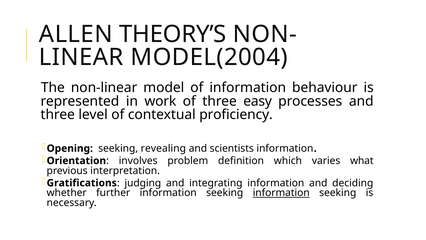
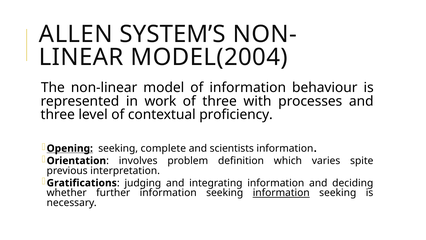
THEORY’S: THEORY’S -> SYSTEM’S (173, 34)
easy: easy -> with (257, 101)
Opening underline: none -> present (70, 148)
revealing: revealing -> complete (163, 148)
what: what -> spite (362, 160)
